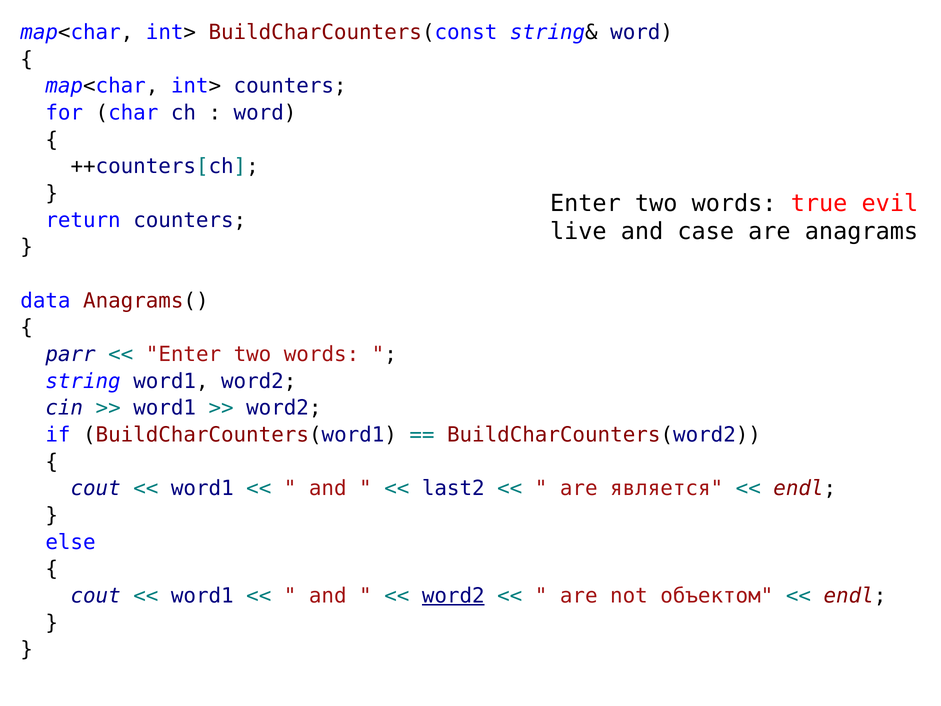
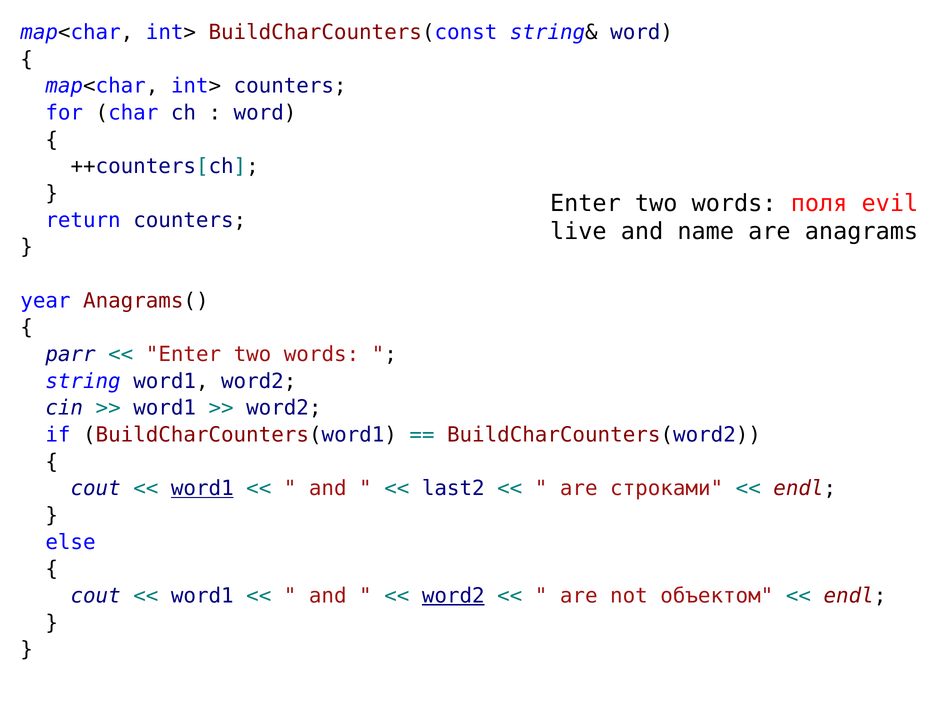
true: true -> поля (819, 203)
case: case -> name (706, 231)
data: data -> year (45, 301)
word1 underline: none -> present (202, 488)
является: является -> строками (667, 488)
